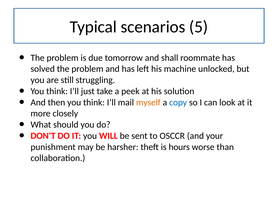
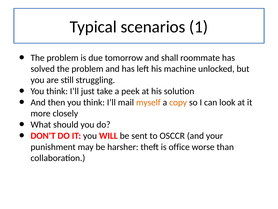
5: 5 -> 1 (199, 27)
copy colour: blue -> orange (178, 102)
hours: hours -> office (179, 147)
